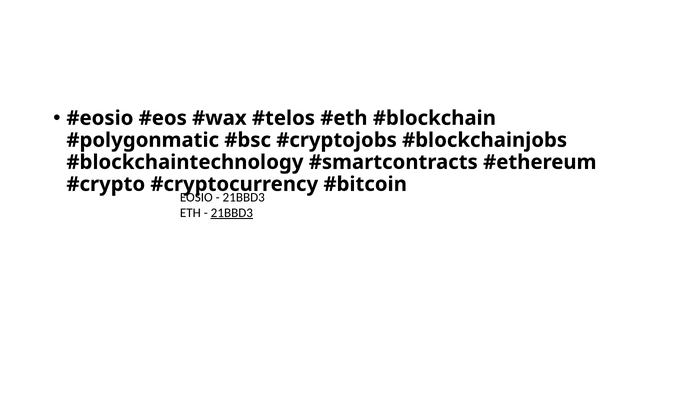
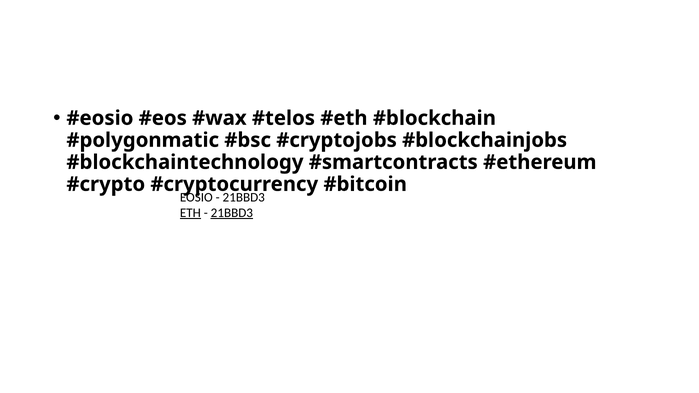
ETH underline: none -> present (190, 213)
